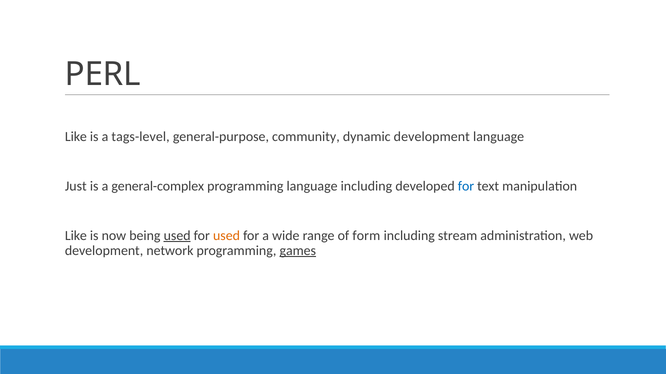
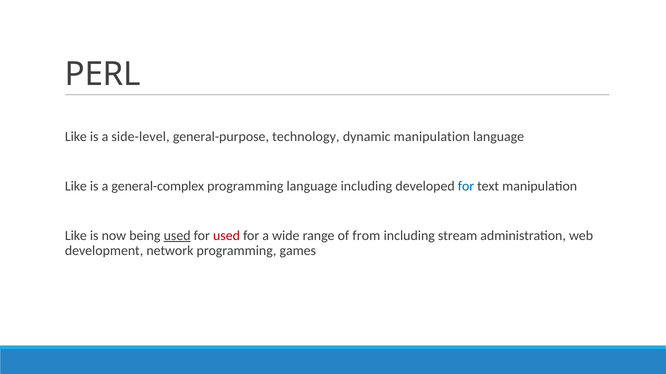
tags-level: tags-level -> side-level (141, 137)
community: community -> technology (306, 137)
dynamic development: development -> manipulation (432, 137)
Just: Just -> Like (76, 187)
used colour: orange -> red (226, 236)
form: form -> from (366, 236)
games underline: present -> none (298, 251)
